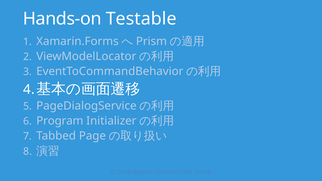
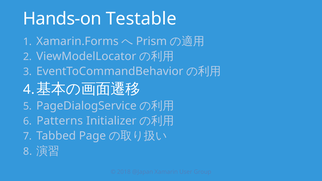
Program: Program -> Patterns (60, 121)
